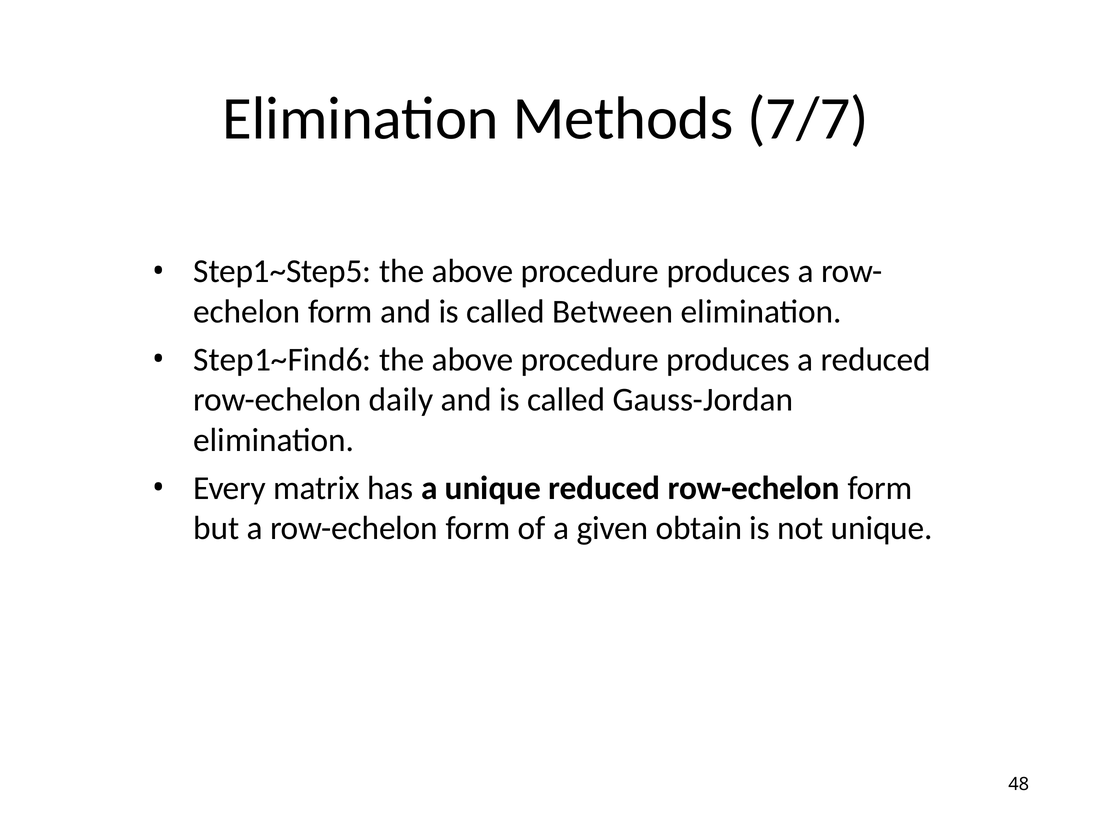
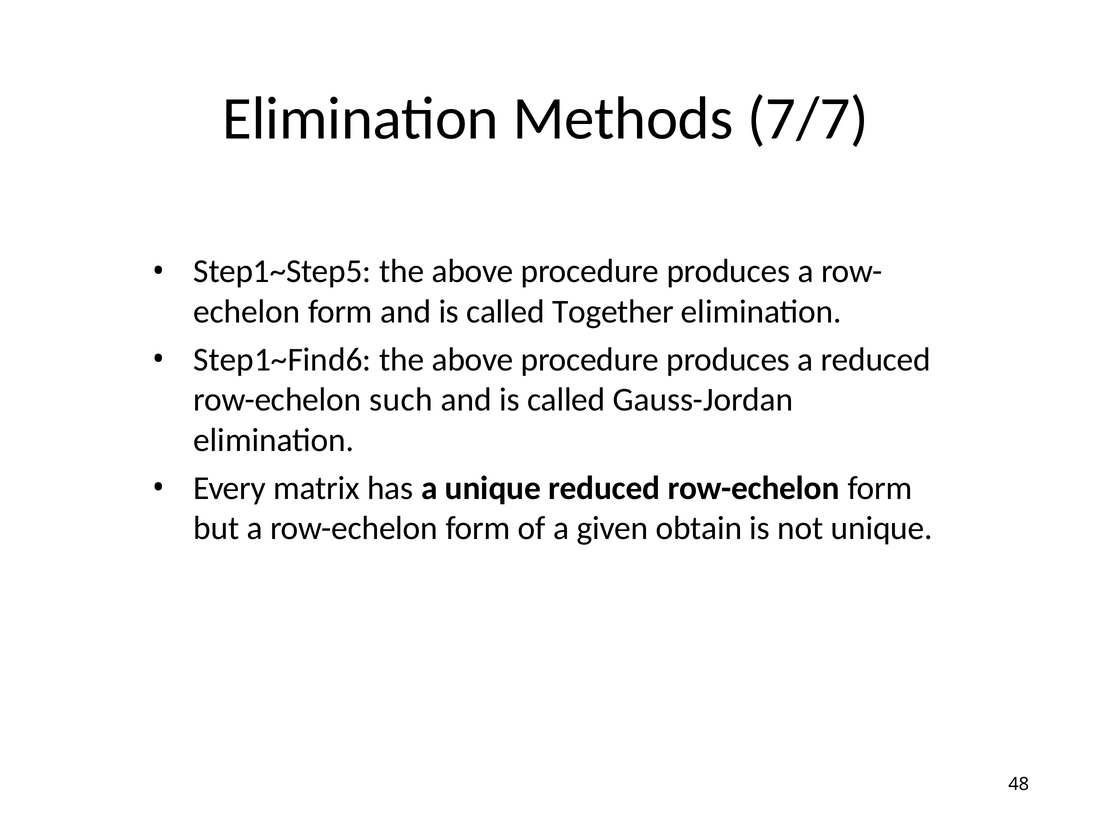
Between: Between -> Together (613, 311)
daily: daily -> such (401, 400)
